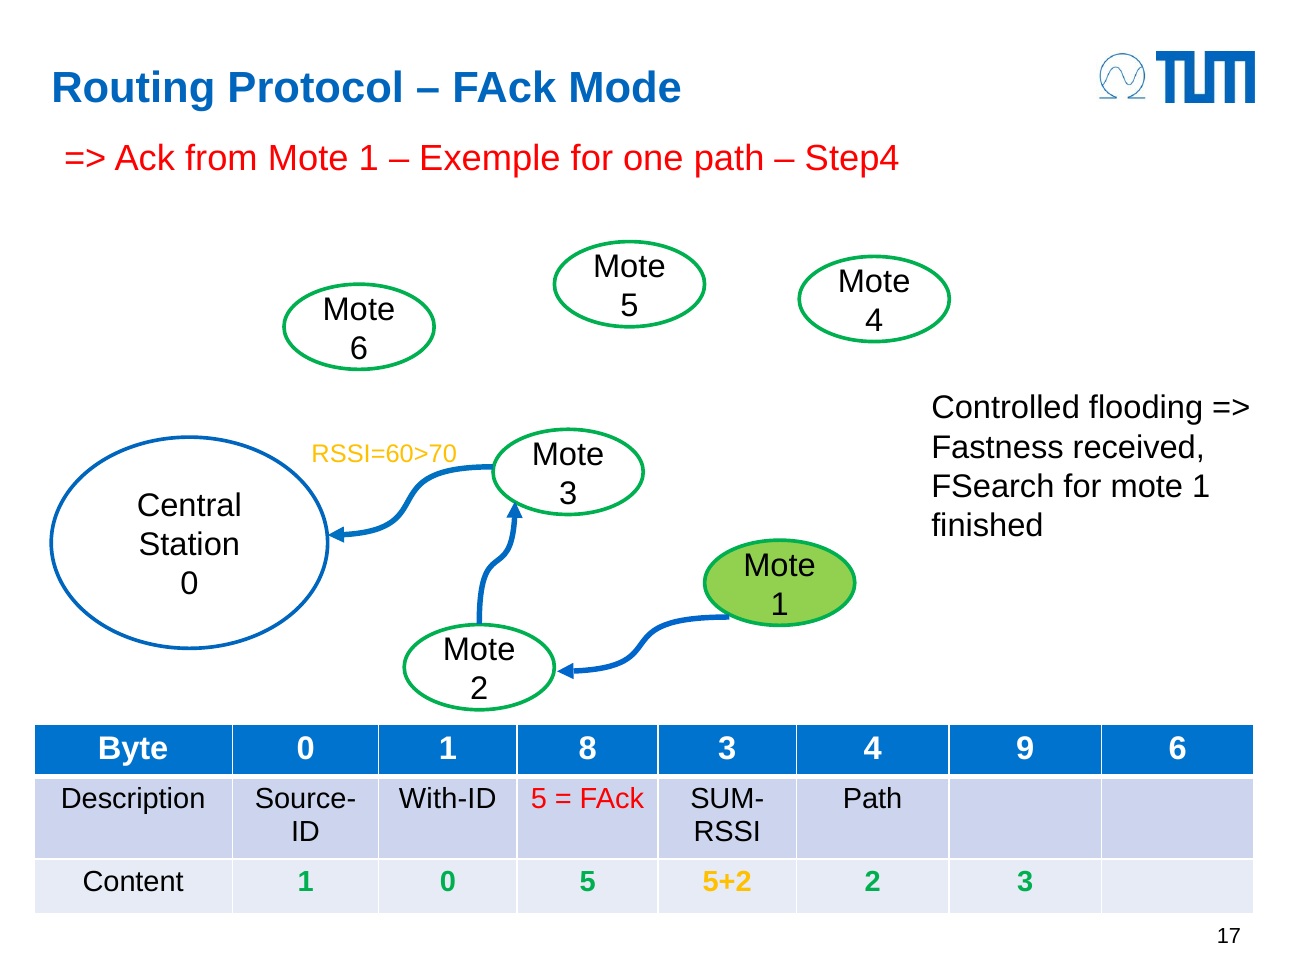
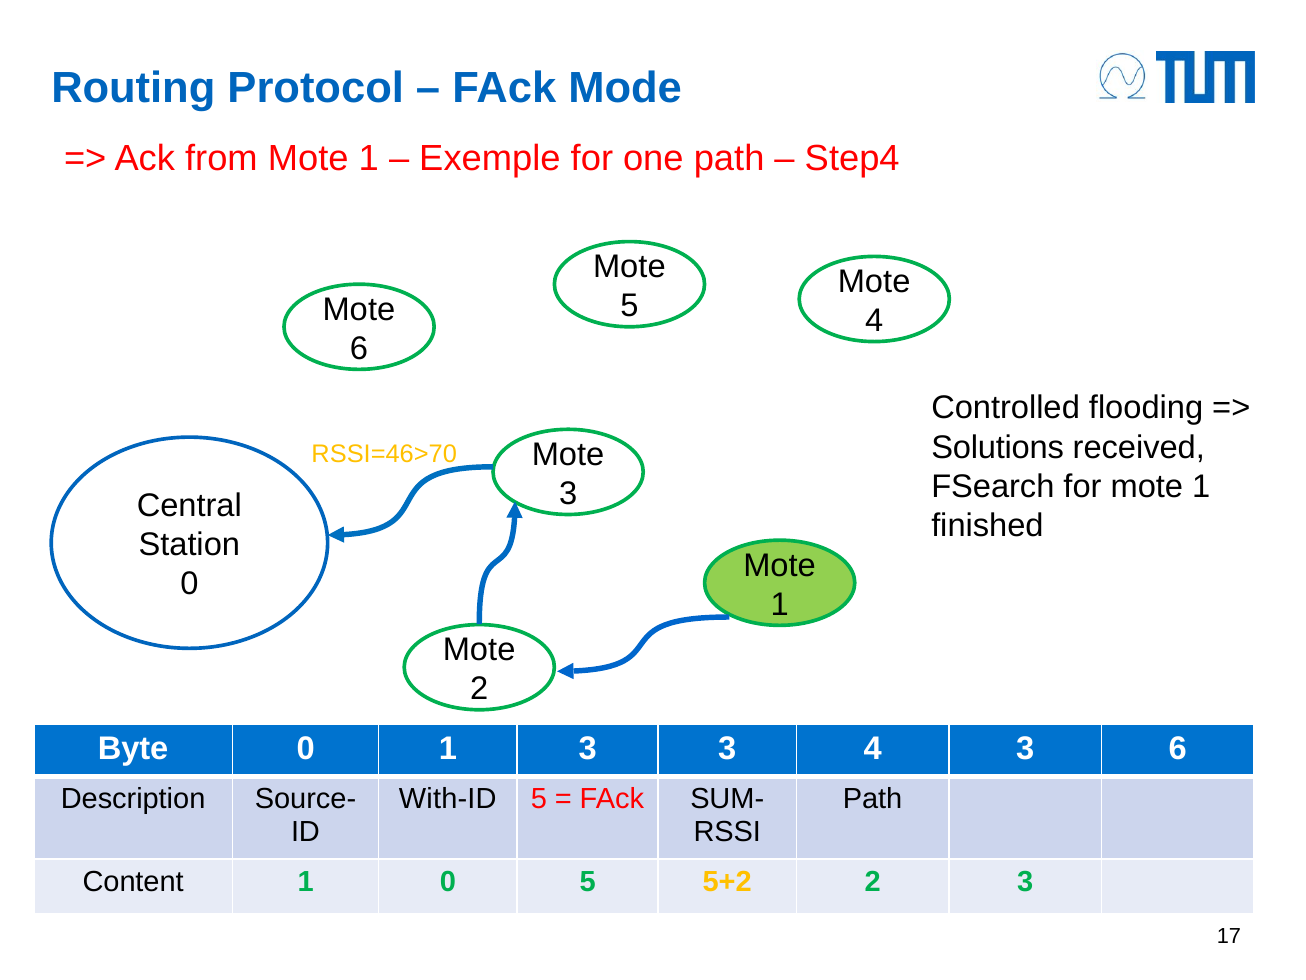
Fastness: Fastness -> Solutions (998, 447)
RSSI=60>70: RSSI=60>70 -> RSSI=46>70 (384, 454)
1 8: 8 -> 3 (588, 749)
4 9: 9 -> 3 (1025, 749)
